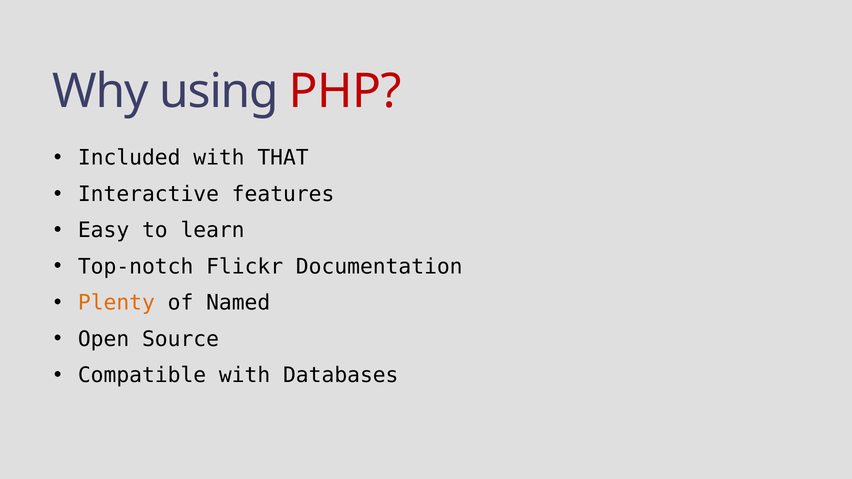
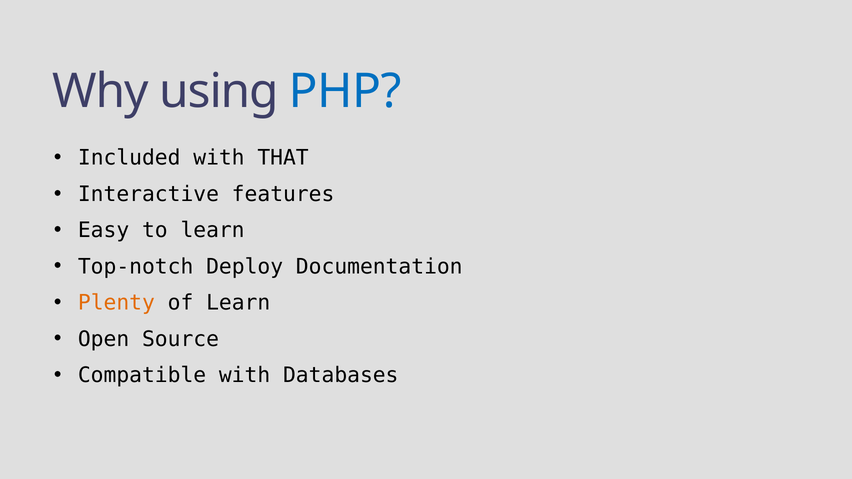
PHP colour: red -> blue (345, 92)
Flickr: Flickr -> Deploy (245, 267)
of Named: Named -> Learn (238, 303)
